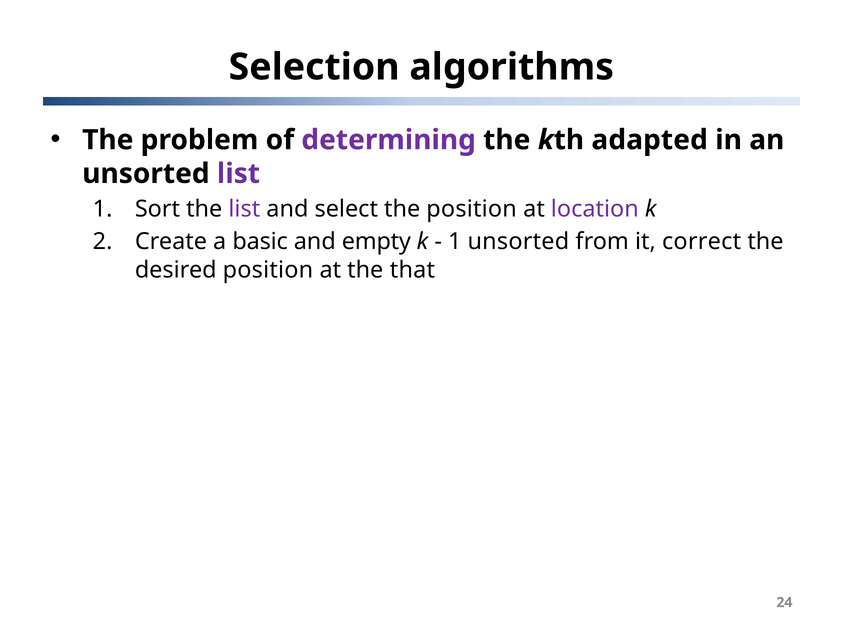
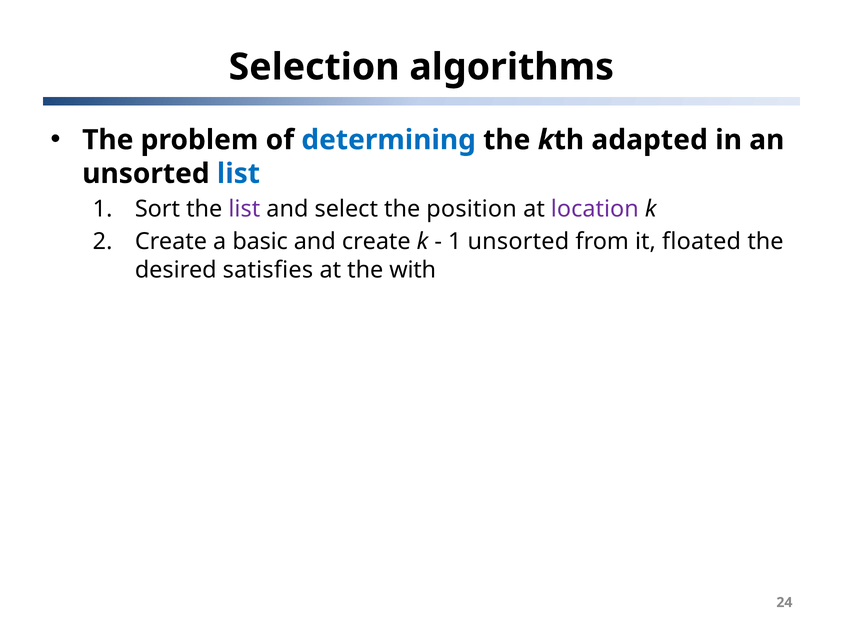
determining colour: purple -> blue (389, 140)
list colour: purple -> blue (238, 174)
and empty: empty -> create (376, 242)
correct: correct -> floated (702, 242)
desired position: position -> satisfies (268, 270)
that: that -> with (413, 270)
